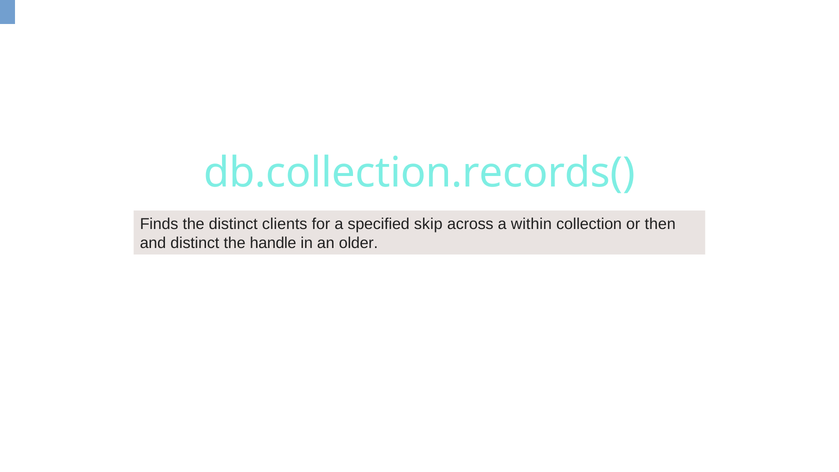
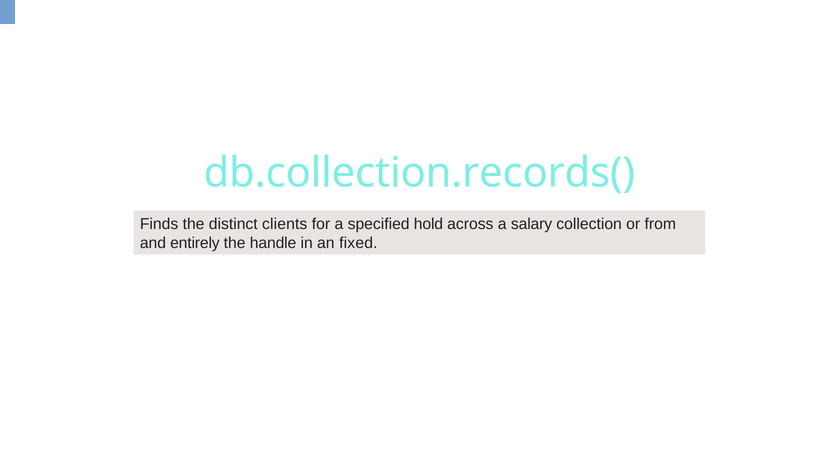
skip: skip -> hold (428, 224)
within: within -> salary (532, 224)
then: then -> from (660, 224)
and distinct: distinct -> entirely (195, 243)
older: older -> fixed (358, 243)
